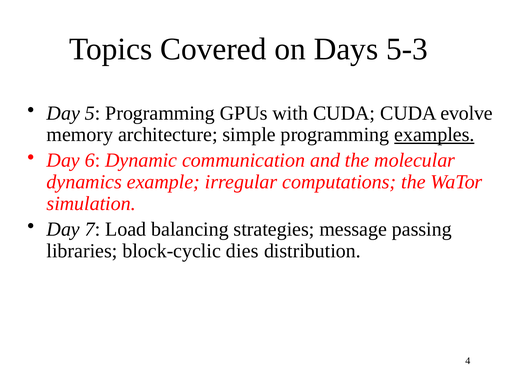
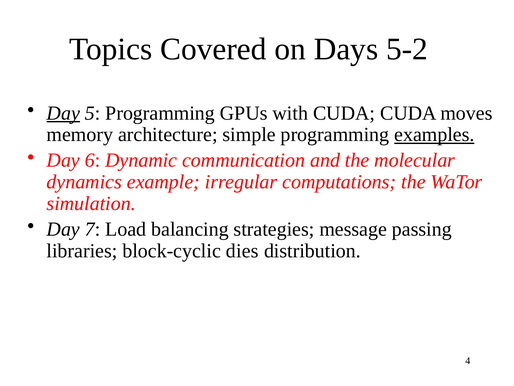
5-3: 5-3 -> 5-2 (407, 49)
Day underline: none -> present (63, 113)
evolve: evolve -> moves (466, 113)
